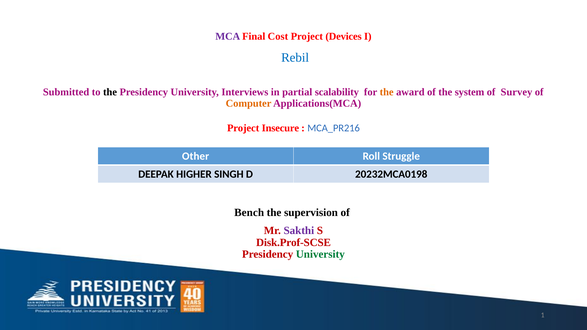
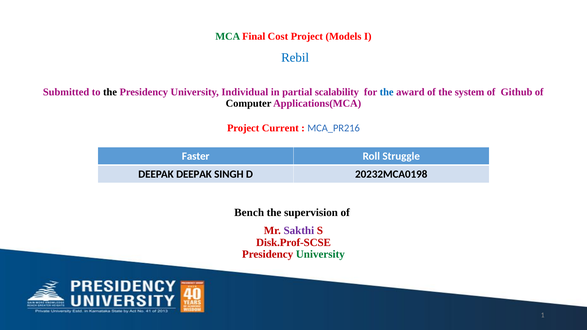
MCA colour: purple -> green (228, 36)
Devices: Devices -> Models (343, 36)
Interviews: Interviews -> Individual (245, 92)
the colour: orange -> blue (387, 92)
Survey: Survey -> Github (517, 92)
Computer colour: orange -> black (249, 103)
Insecure: Insecure -> Current (280, 128)
Other: Other -> Faster (196, 156)
DEEPAK HIGHER: HIGHER -> DEEPAK (194, 174)
